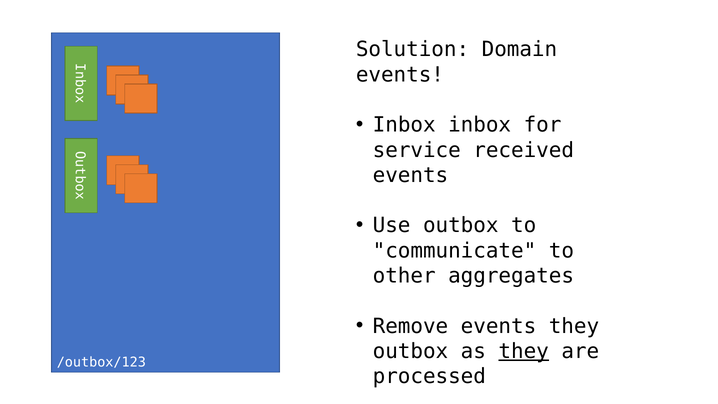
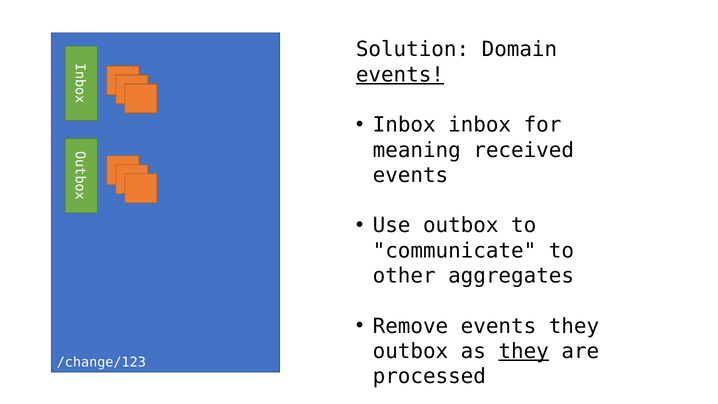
events underline: none -> present (400, 75)
service: service -> meaning (417, 150)
/outbox/123: /outbox/123 -> /change/123 (101, 362)
